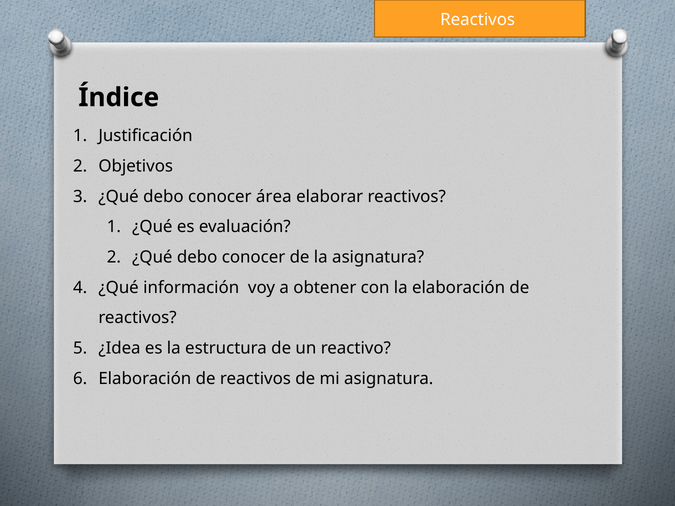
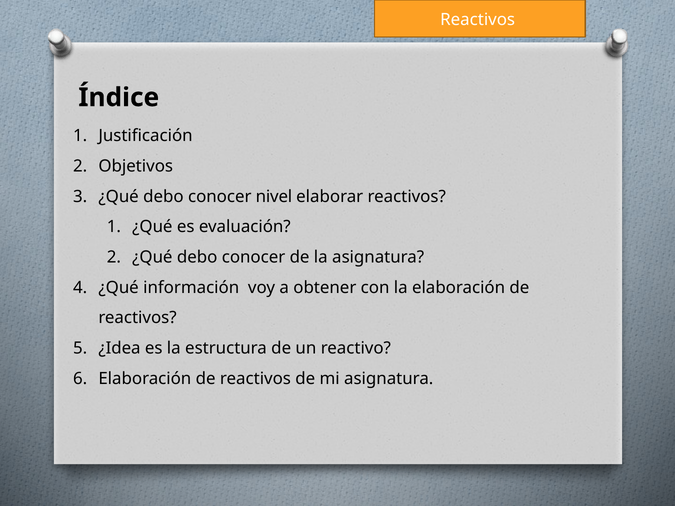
área: área -> nivel (274, 197)
